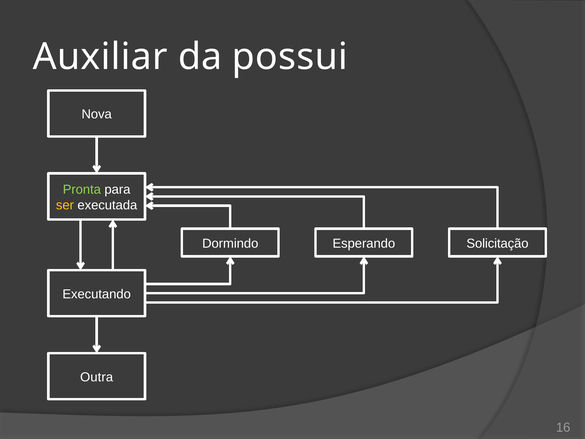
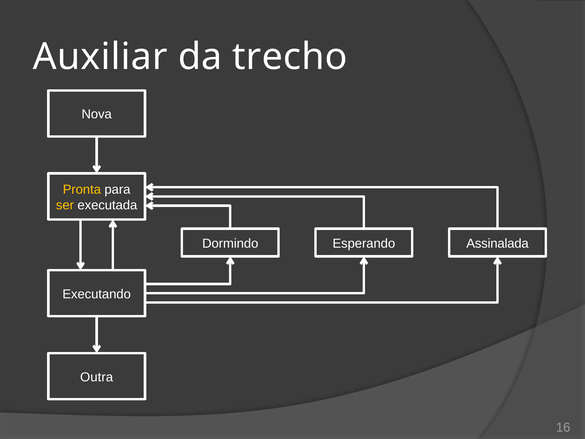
possui: possui -> trecho (290, 57)
Pronta colour: light green -> yellow (82, 189)
Solicitação: Solicitação -> Assinalada (498, 243)
